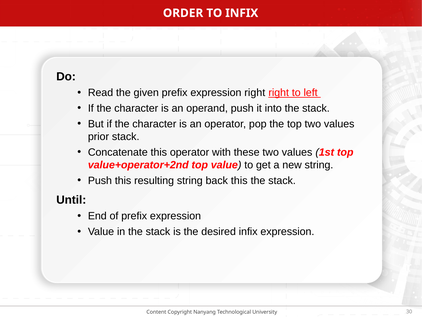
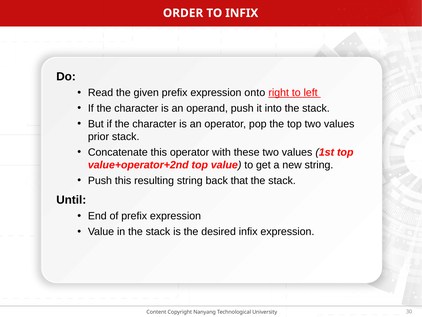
expression right: right -> onto (255, 93)
back this: this -> that (239, 180)
